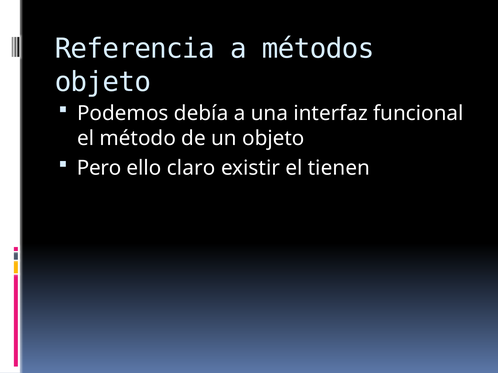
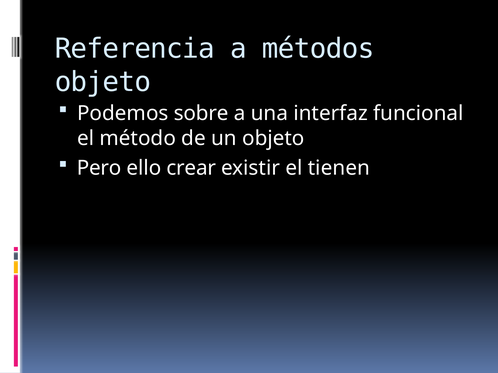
debía: debía -> sobre (201, 113)
claro: claro -> crear (191, 168)
